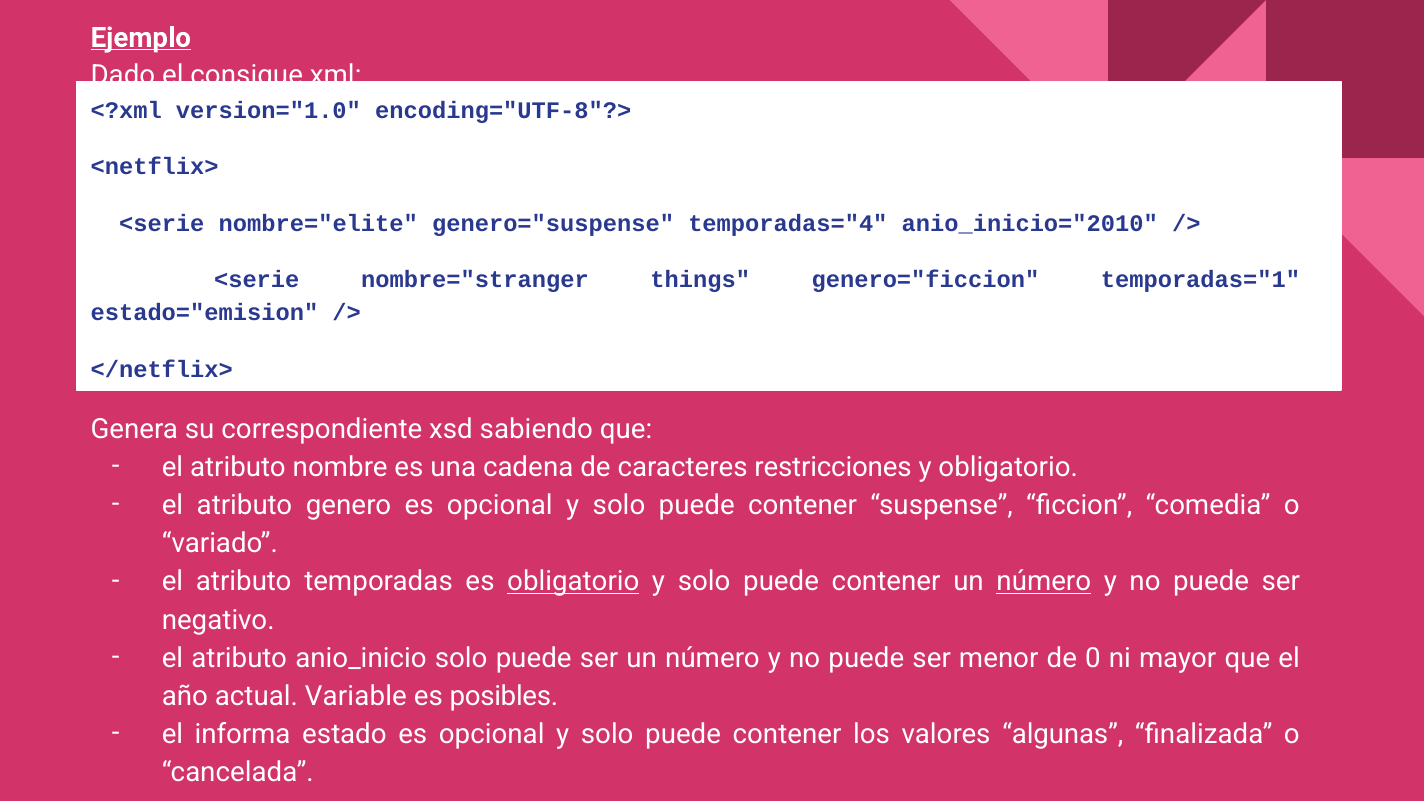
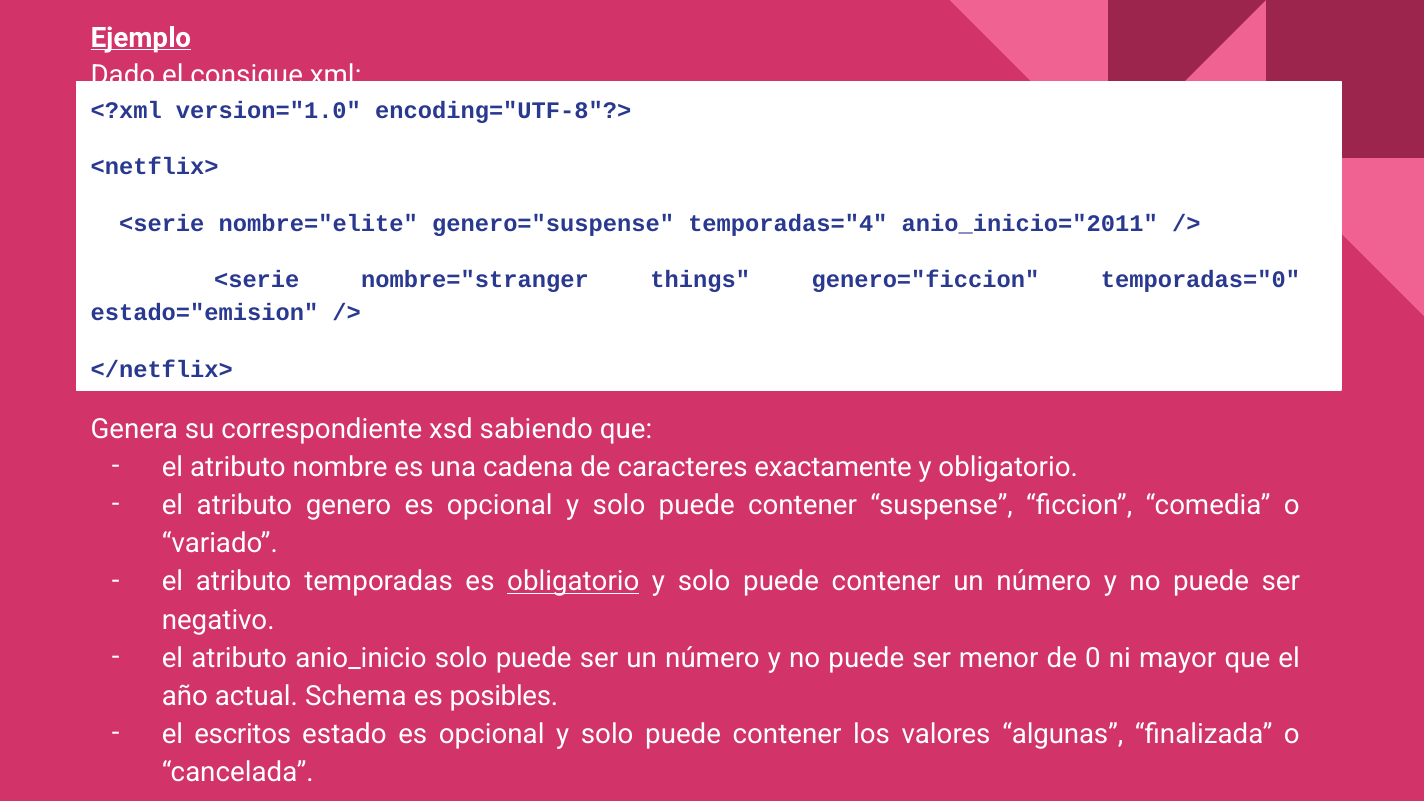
anio_inicio="2010: anio_inicio="2010 -> anio_inicio="2011 (1030, 224)
temporadas="1: temporadas="1 -> temporadas="0 (1200, 280)
restricciones: restricciones -> exactamente (833, 467)
número underline: present -> none (1044, 582)
Variable: Variable -> Schema (356, 696)
informa: informa -> escritos (243, 734)
